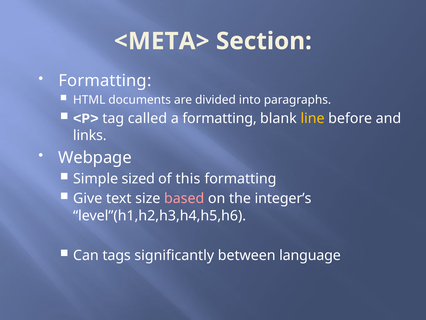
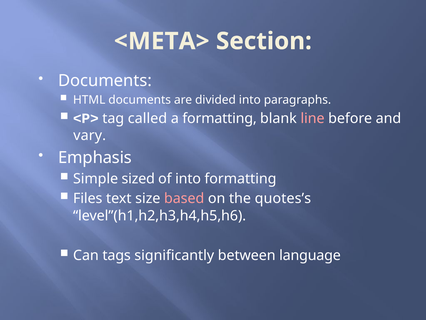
Formatting: Formatting -> Documents (105, 81)
line colour: yellow -> pink (313, 118)
links: links -> vary (90, 135)
Webpage: Webpage -> Emphasis (95, 157)
of this: this -> into (188, 178)
Give: Give -> Files (88, 198)
integer’s: integer’s -> quotes’s (283, 198)
